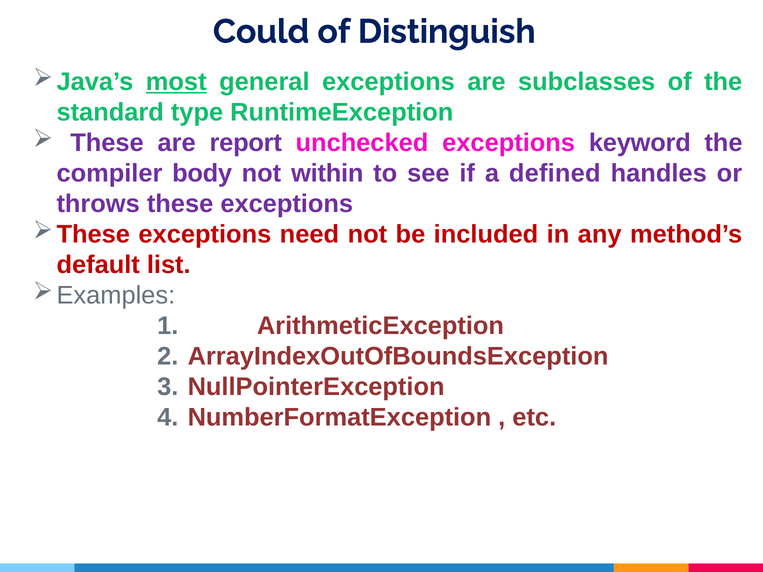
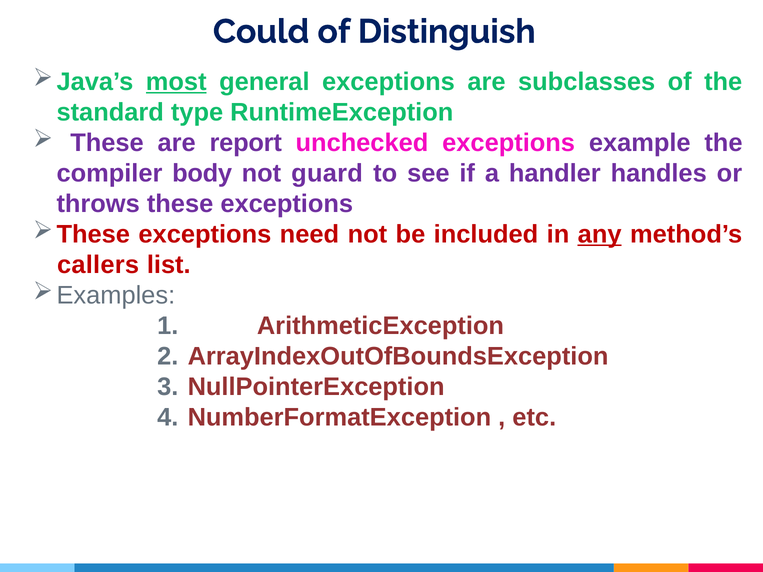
keyword: keyword -> example (640, 143)
within: within -> guard (327, 173)
defined: defined -> handler (555, 173)
any underline: none -> present (600, 235)
default: default -> callers (98, 265)
